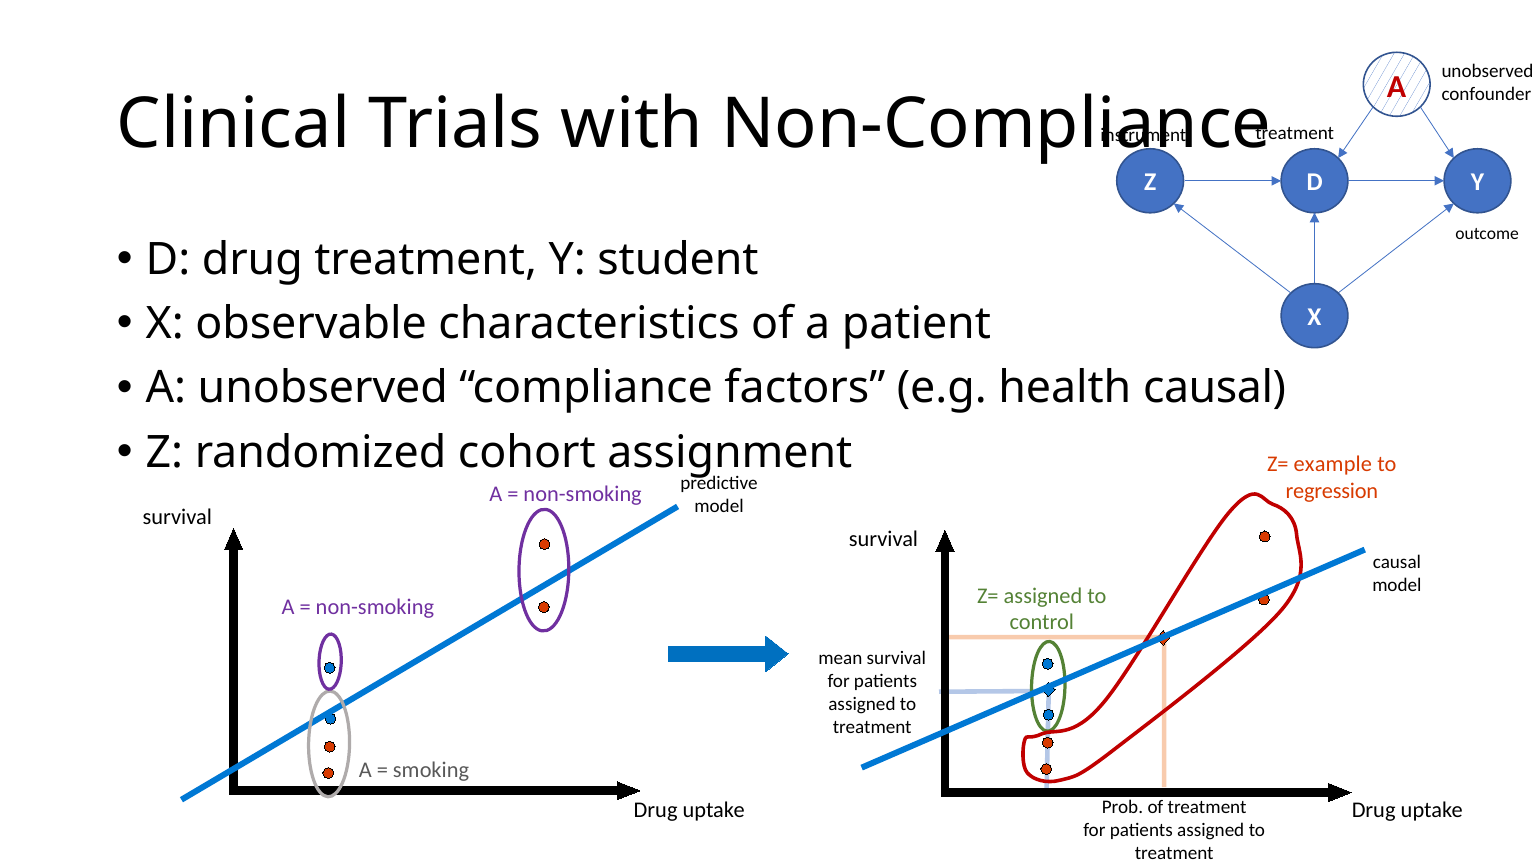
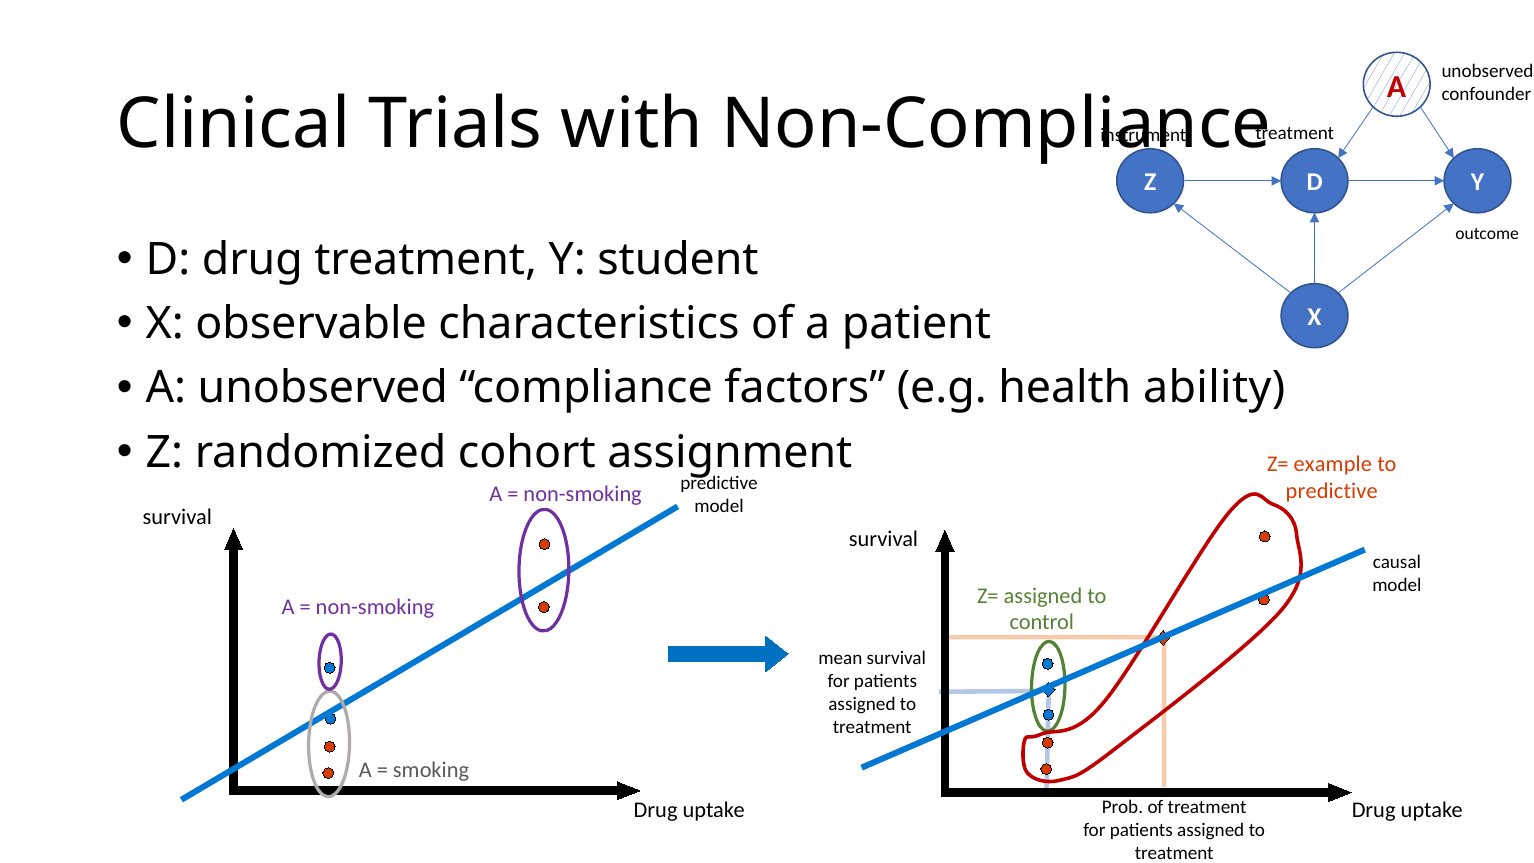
health causal: causal -> ability (1214, 388)
regression: regression -> predictive (1332, 491)
